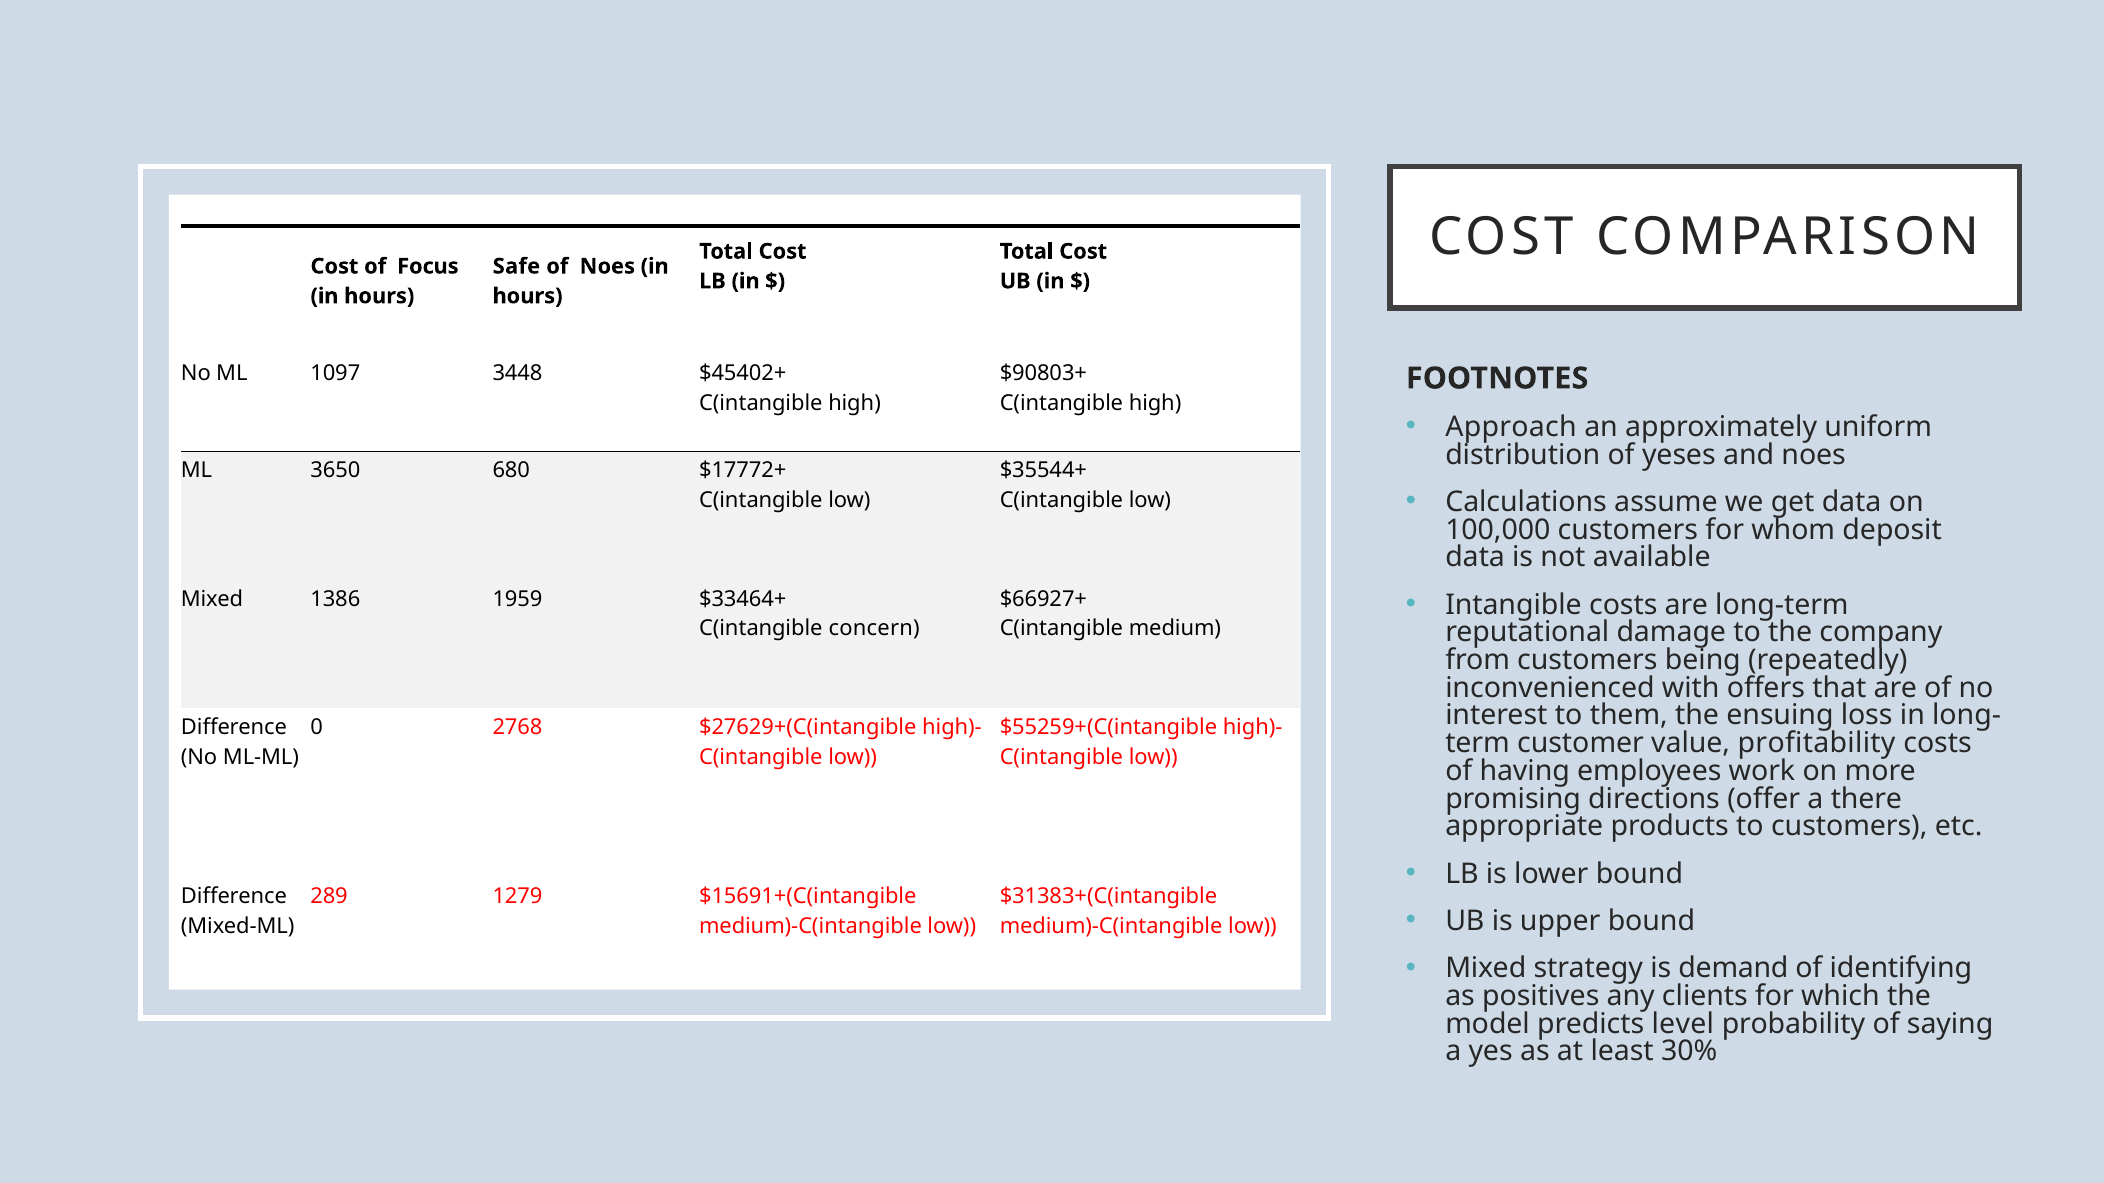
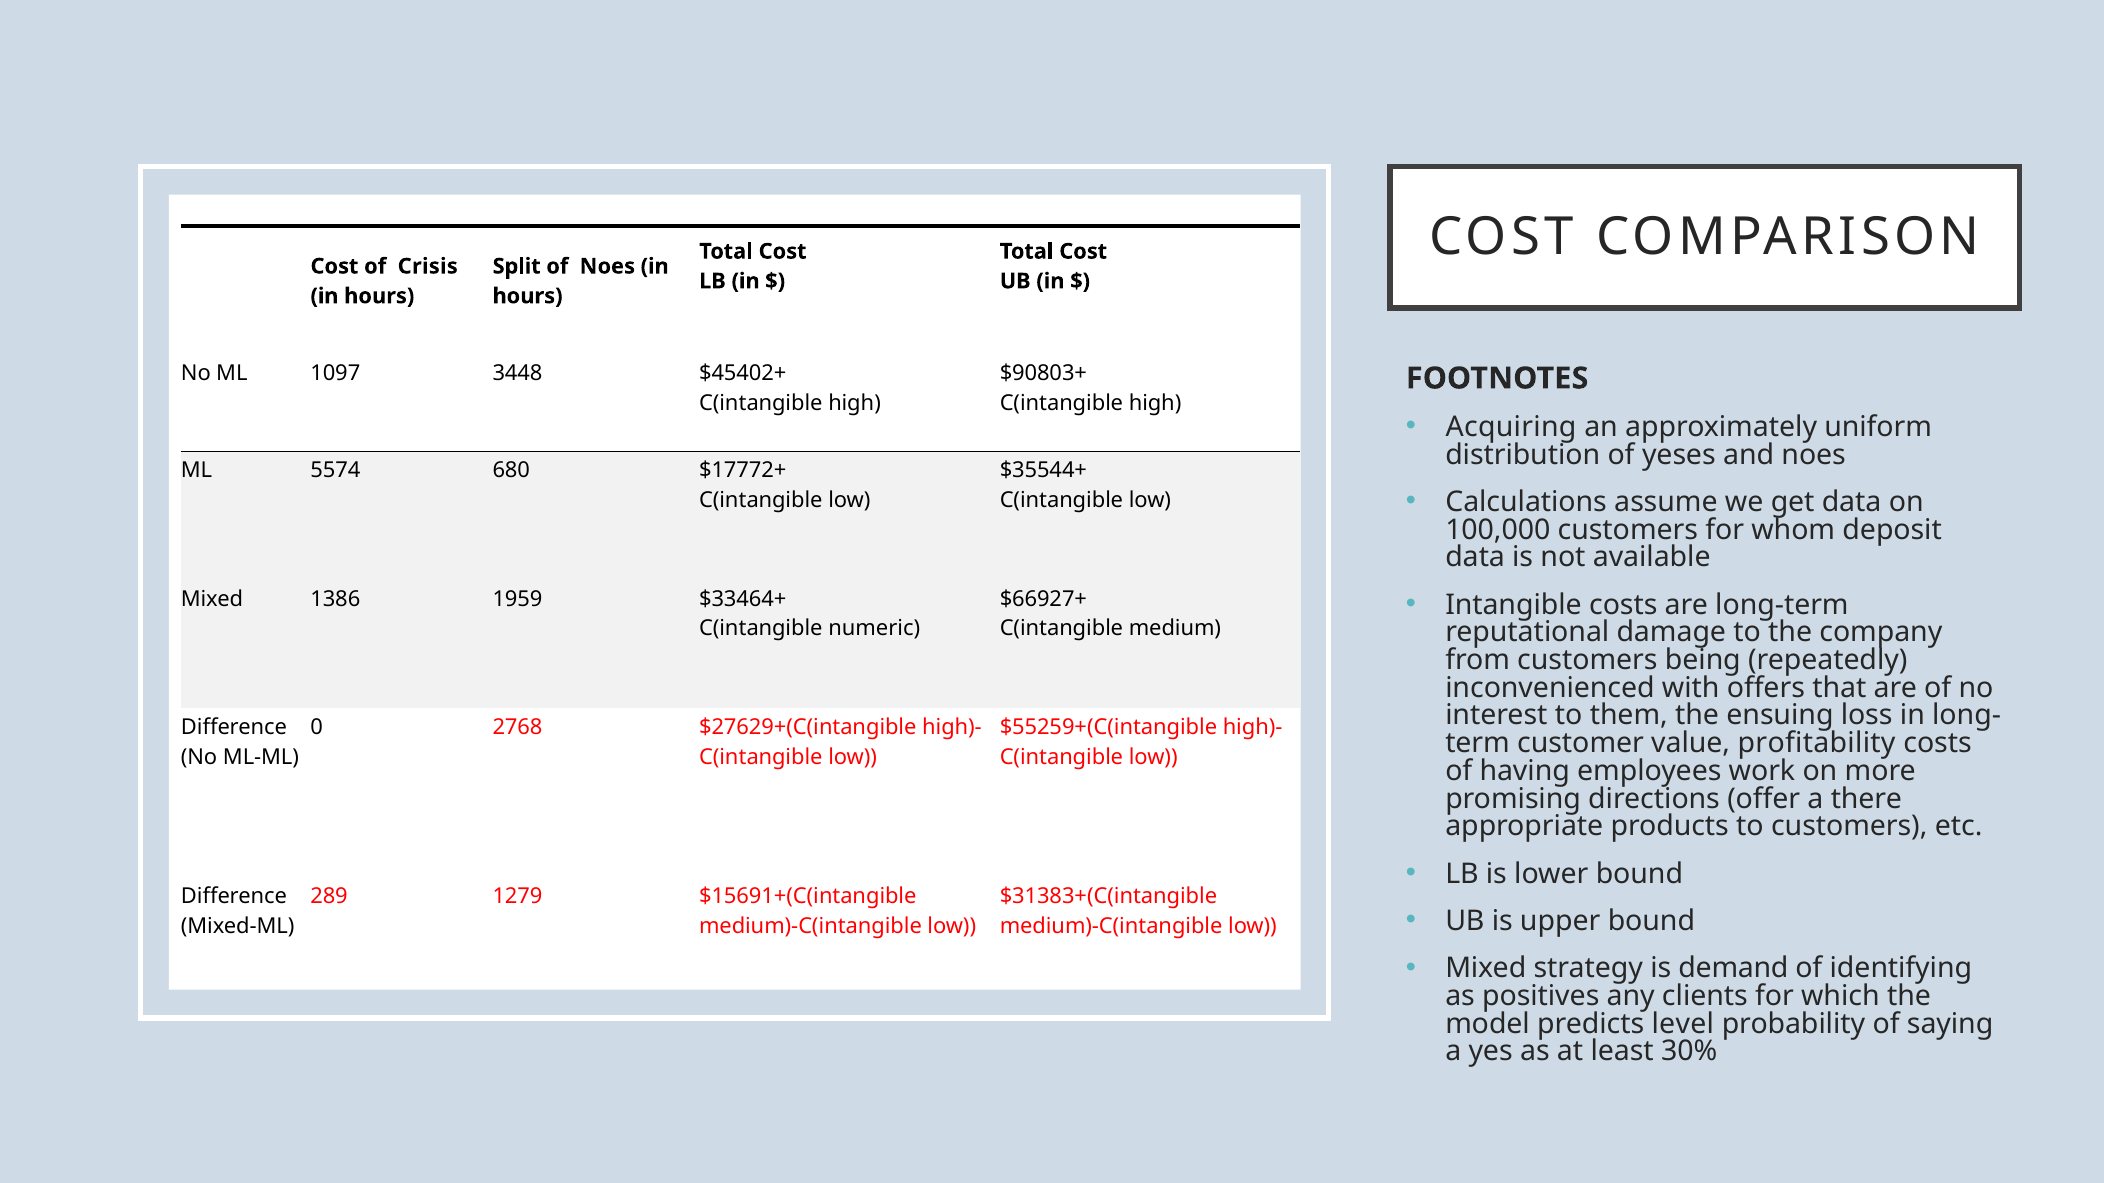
Focus: Focus -> Crisis (428, 266)
Safe: Safe -> Split (517, 266)
Approach: Approach -> Acquiring (1511, 427)
3650: 3650 -> 5574 (335, 471)
concern: concern -> numeric (874, 629)
